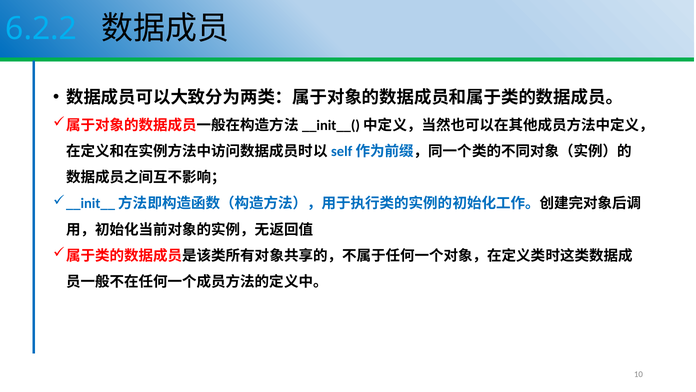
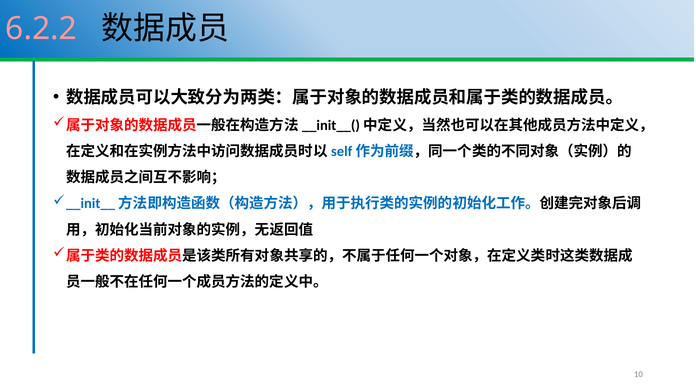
6.2.2 colour: light blue -> pink (41, 29)
